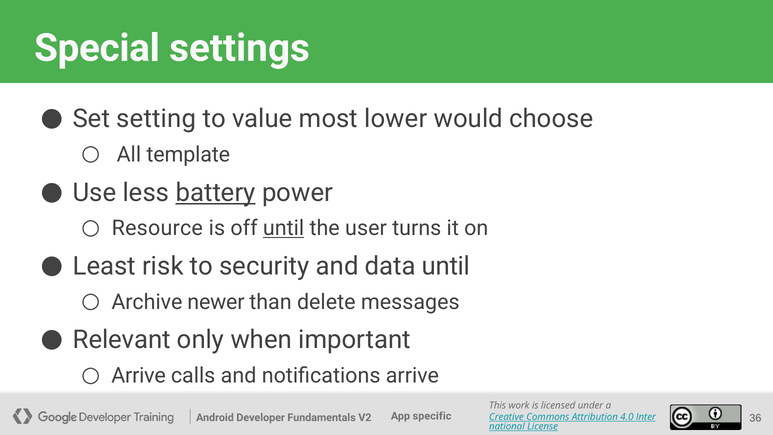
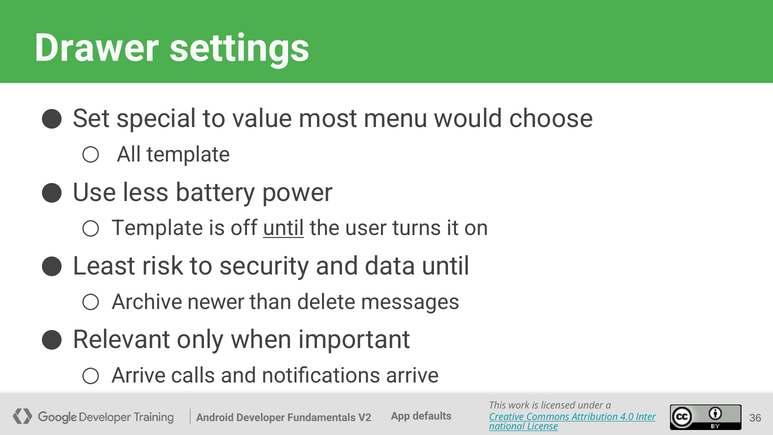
Special: Special -> Drawer (97, 48)
setting: setting -> special (157, 119)
lower: lower -> menu (396, 119)
battery underline: present -> none (216, 192)
Resource: Resource -> Template (157, 228)
specific: specific -> defaults (432, 416)
